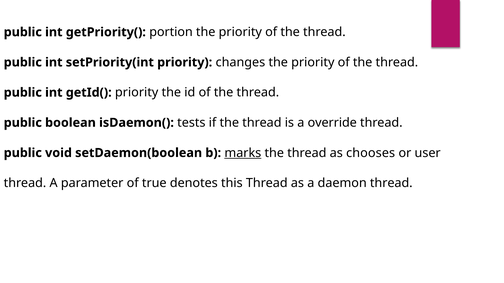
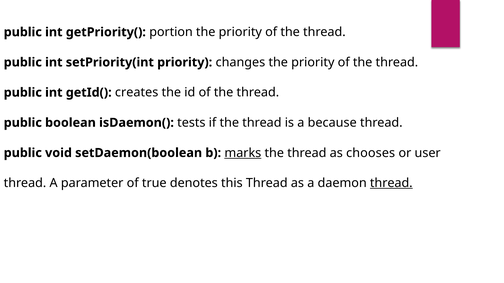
getId( priority: priority -> creates (137, 93)
override: override -> because (332, 123)
thread underline: none -> present (391, 183)
